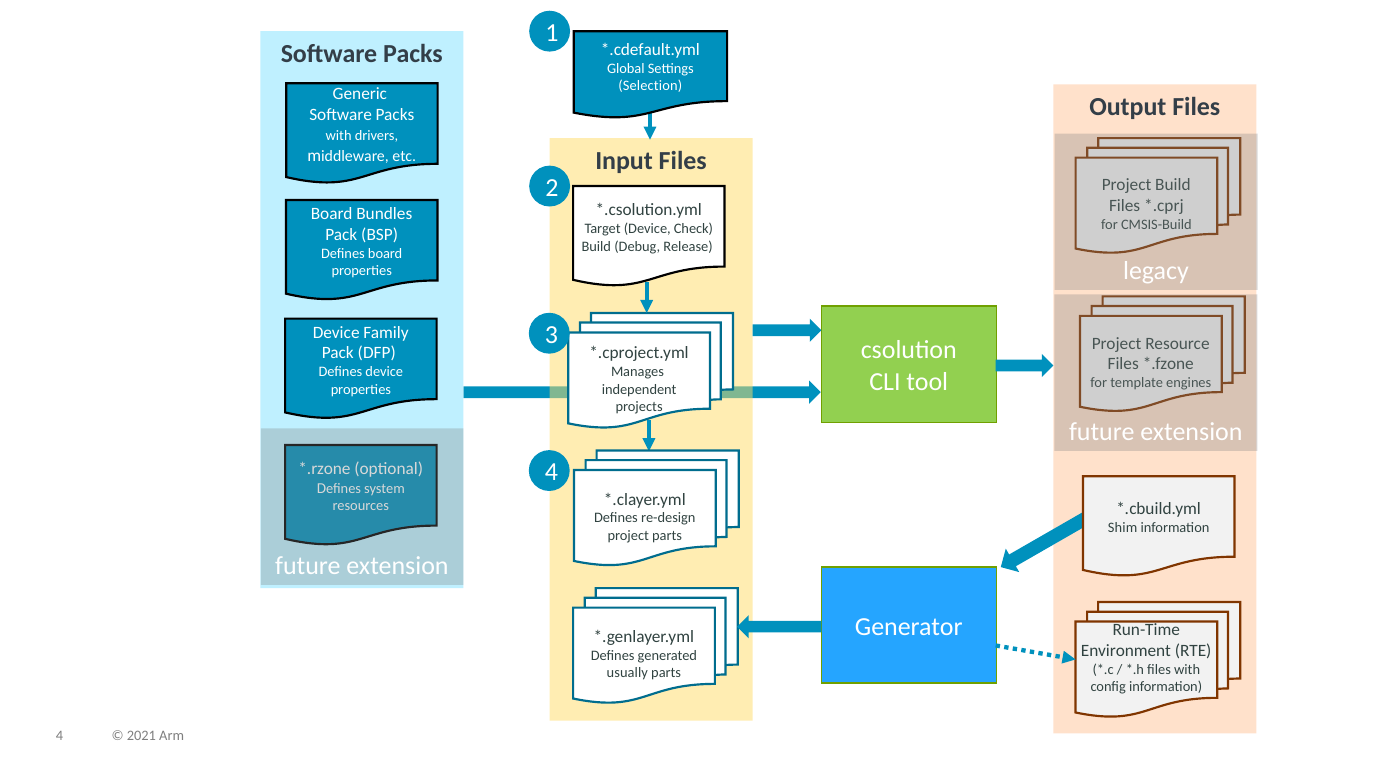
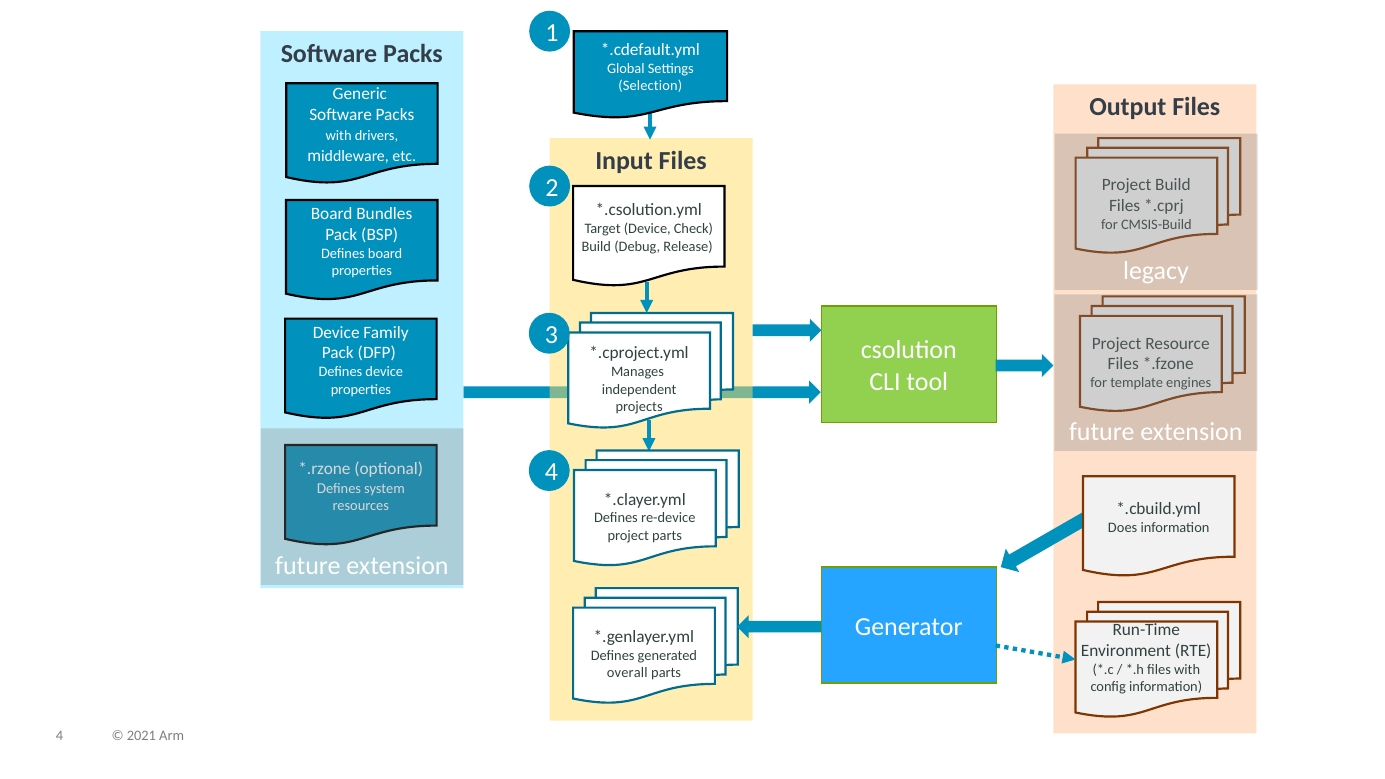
re-design: re-design -> re-device (668, 518)
Shim: Shim -> Does (1123, 528)
usually: usually -> overall (627, 673)
